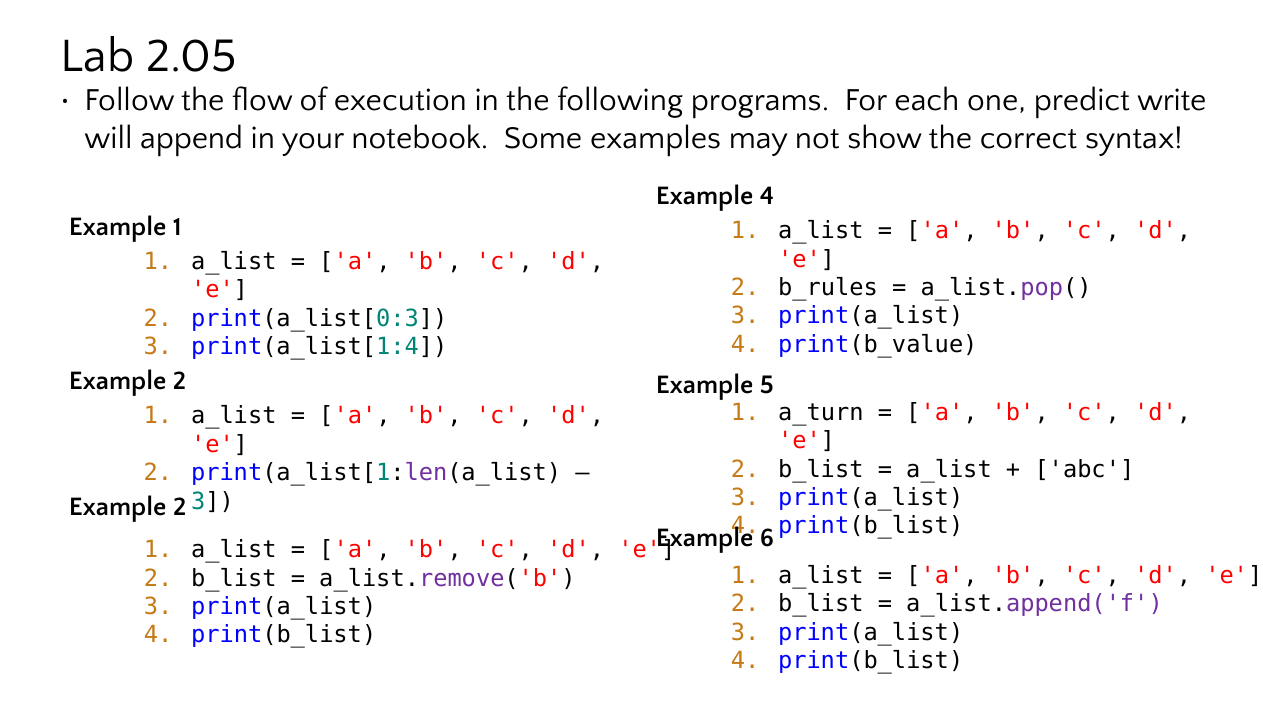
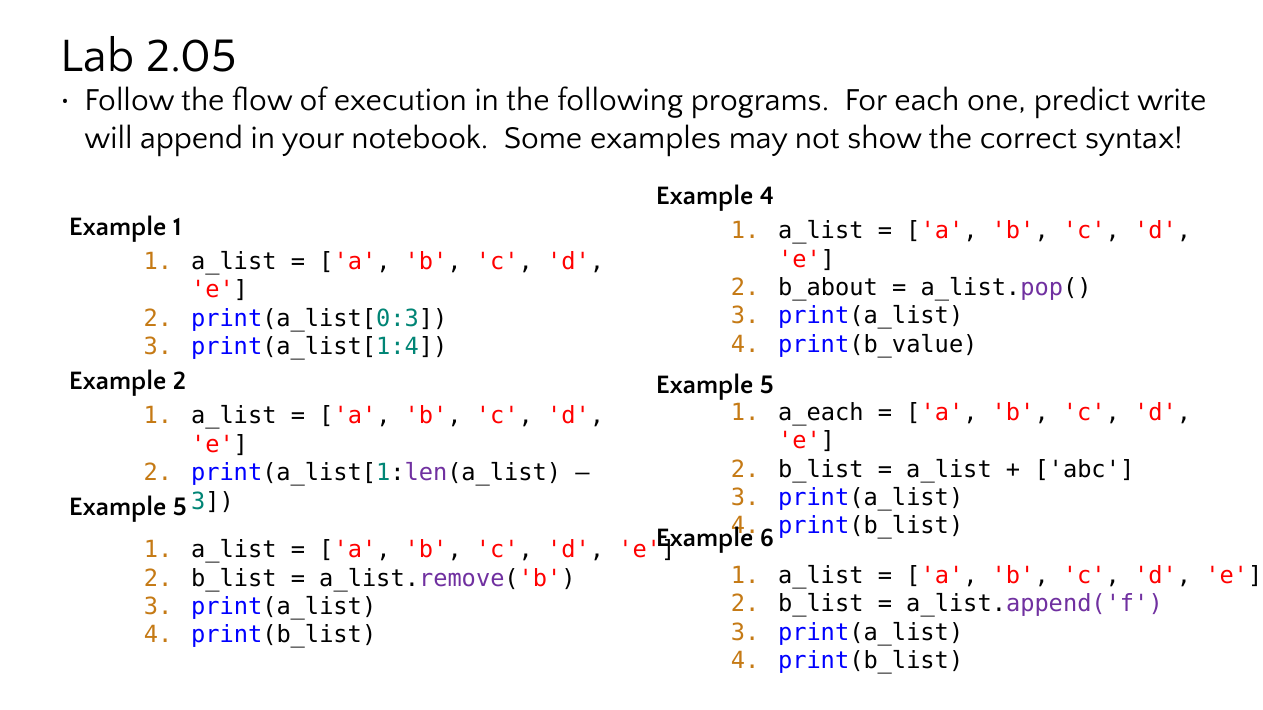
b_rules: b_rules -> b_about (828, 288)
a_turn: a_turn -> a_each (821, 413)
2: 2 -> 5 (180, 507)
